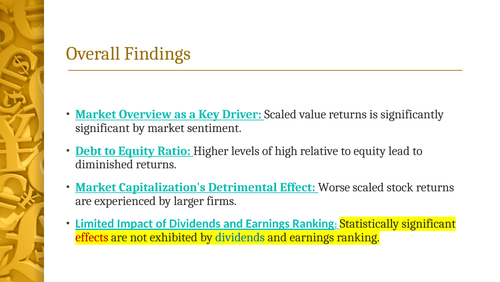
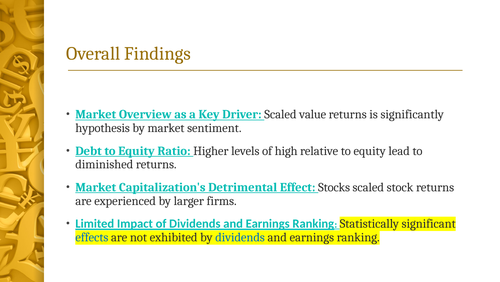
significant: significant -> hypothesis (103, 128)
Worse: Worse -> Stocks (334, 187)
effects colour: red -> blue (92, 237)
